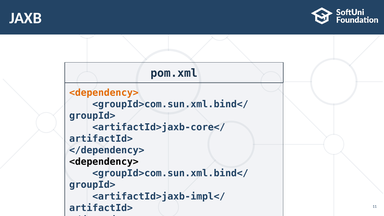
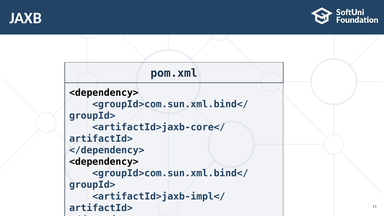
<dependency> colour: orange -> black (104, 93)
